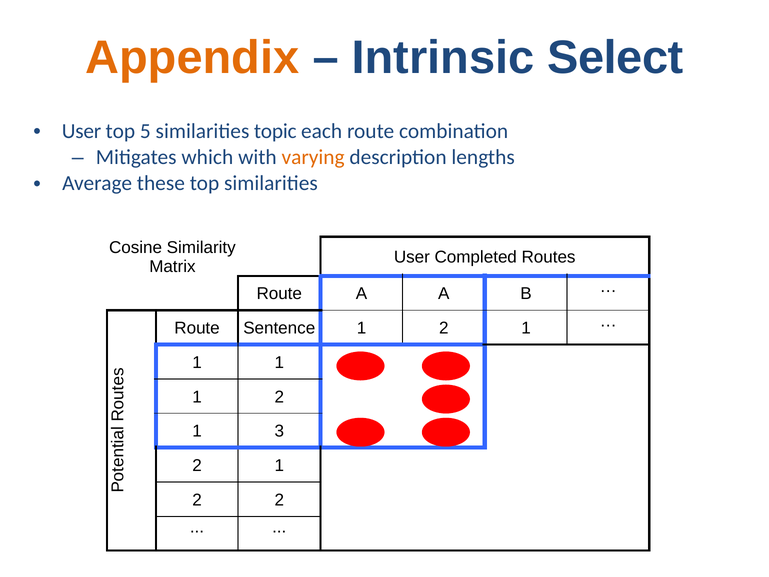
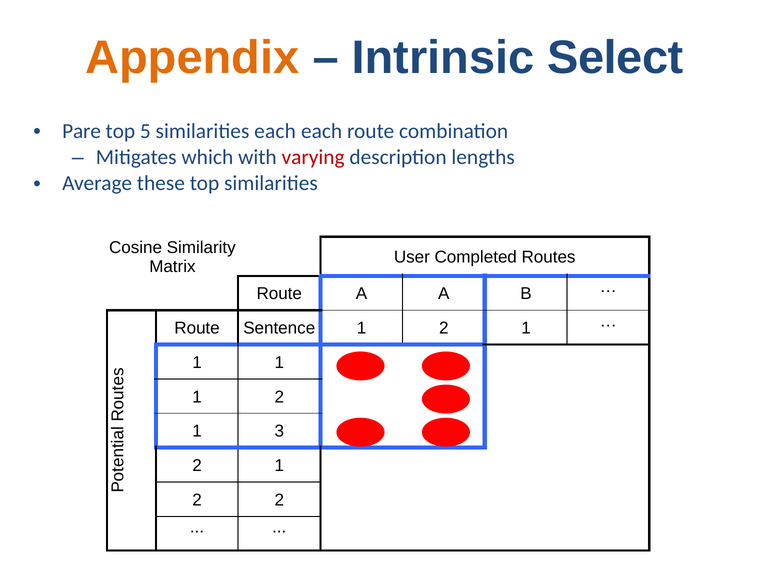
User: User -> Pare (82, 131)
similarities topic: topic -> each (275, 131)
varying colour: orange -> red (313, 157)
